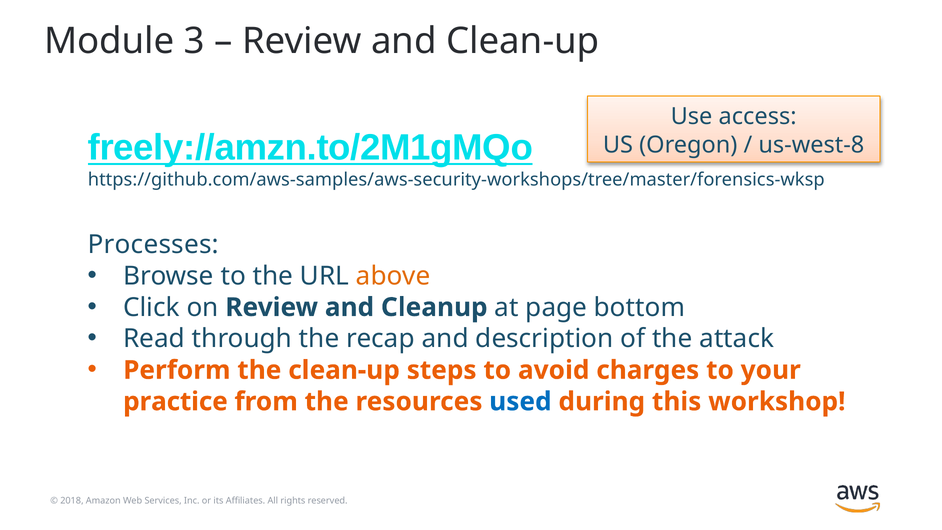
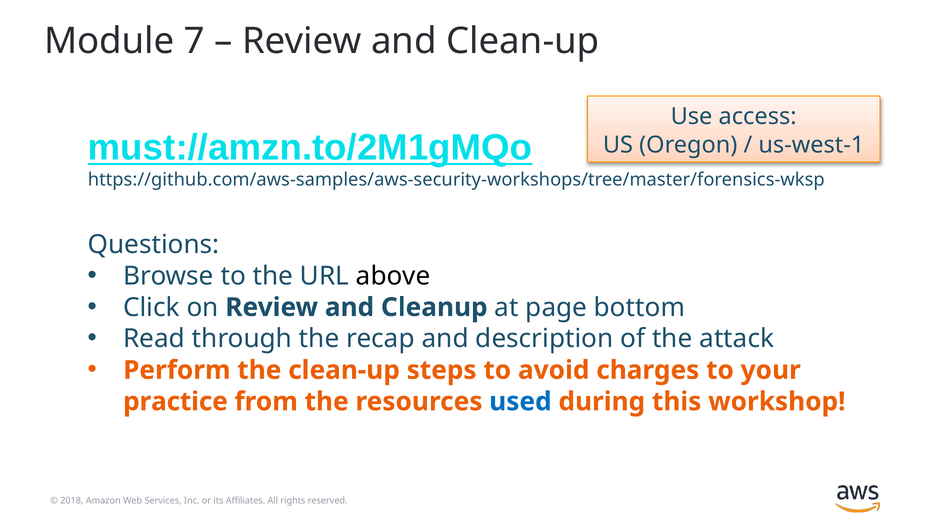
3: 3 -> 7 (194, 41)
freely://amzn.to/2M1gMQo: freely://amzn.to/2M1gMQo -> must://amzn.to/2M1gMQo (310, 148)
us-west-8: us-west-8 -> us-west-1 (811, 145)
Processes: Processes -> Questions (154, 244)
above colour: orange -> black (393, 276)
